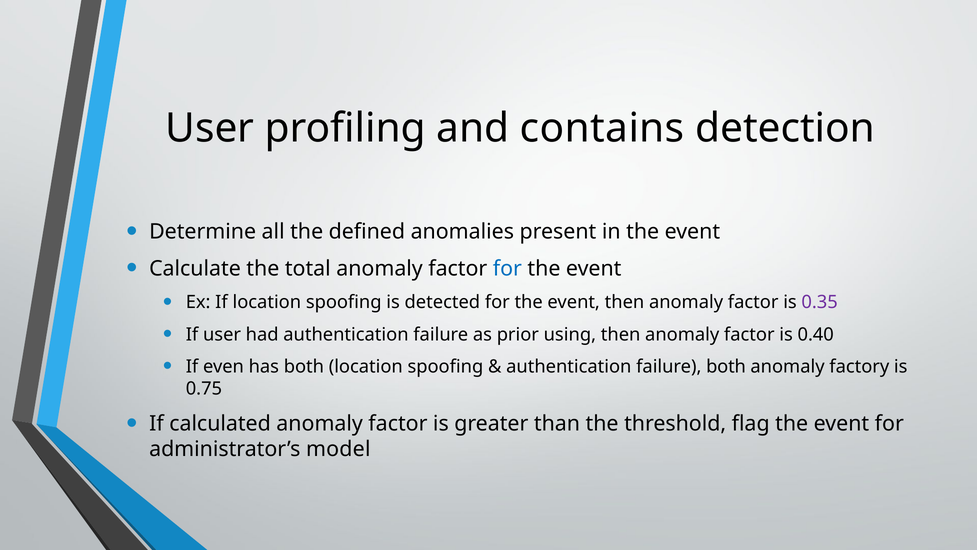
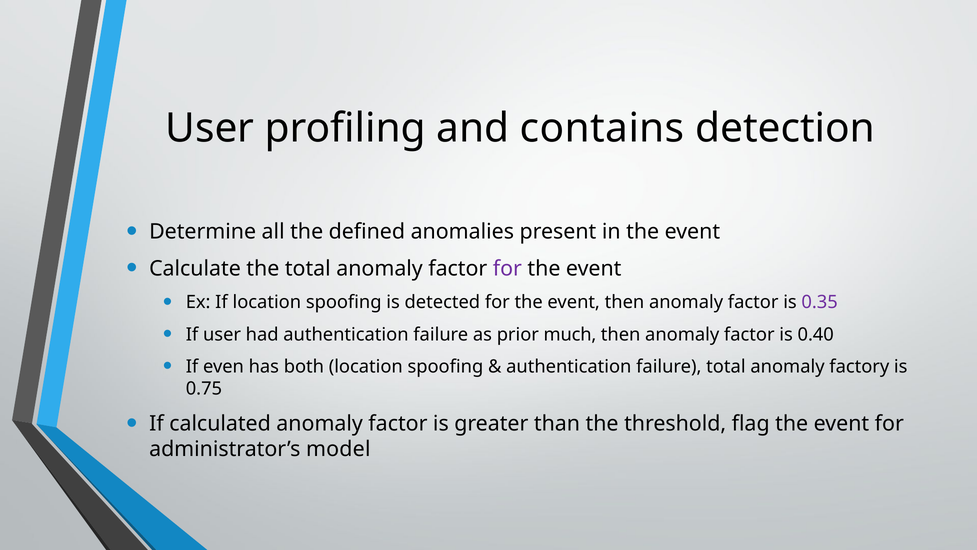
for colour: blue -> purple (507, 268)
using: using -> much (570, 334)
failure both: both -> total (726, 366)
